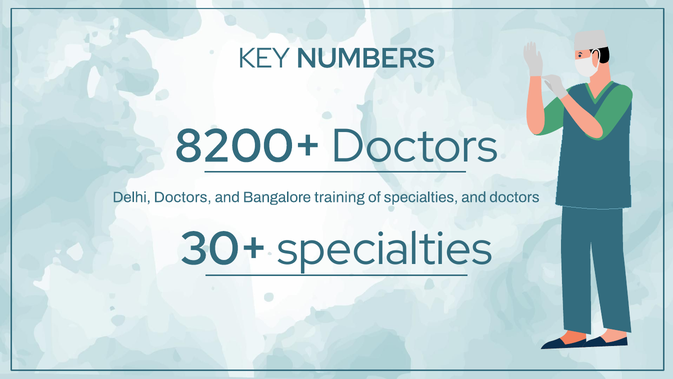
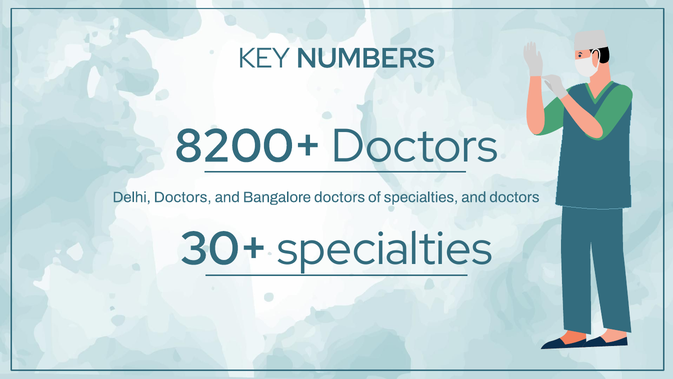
Bangalore training: training -> doctors (340, 197)
